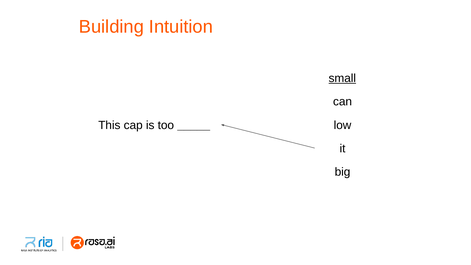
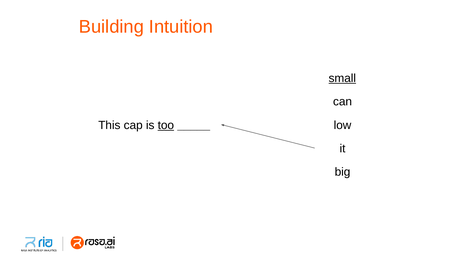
too underline: none -> present (166, 125)
